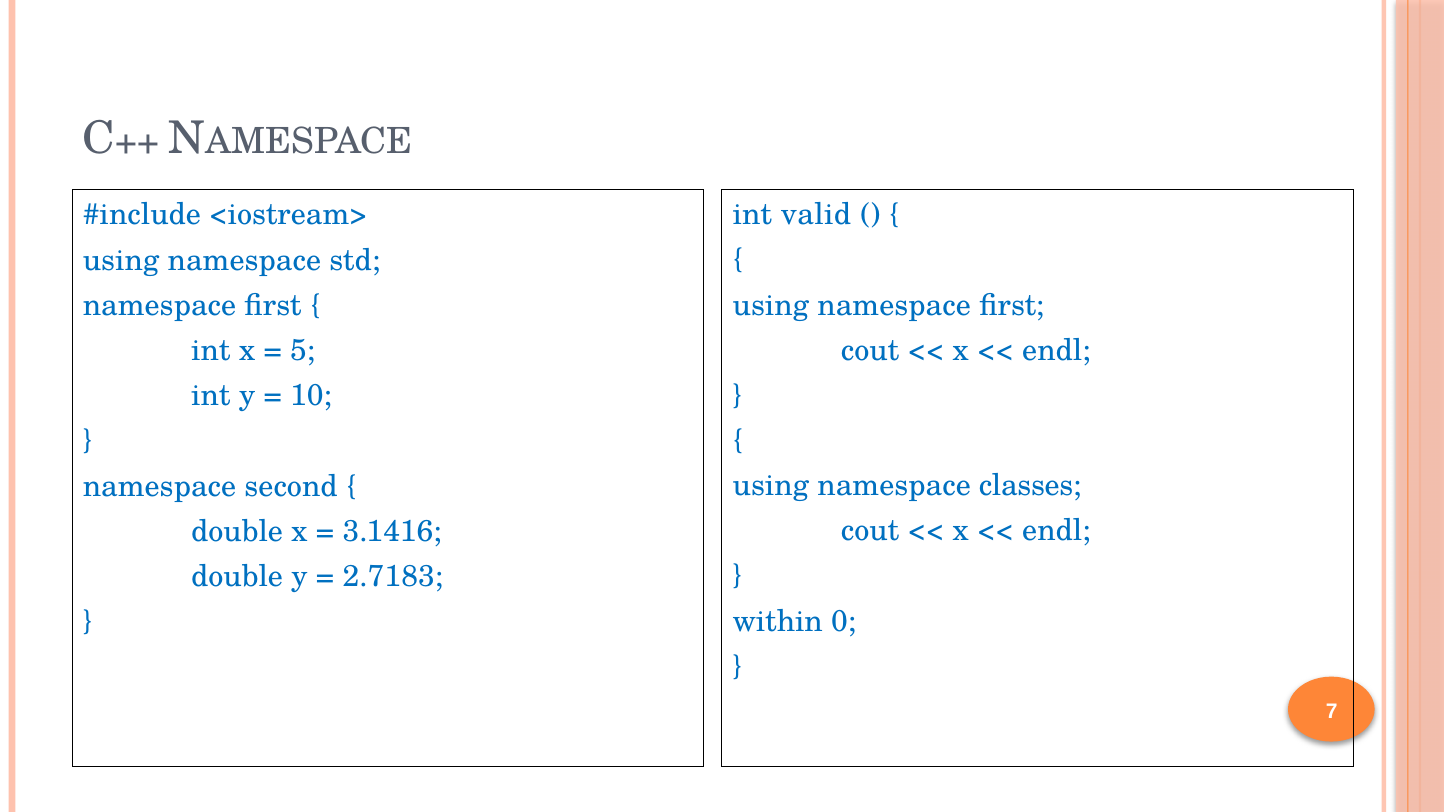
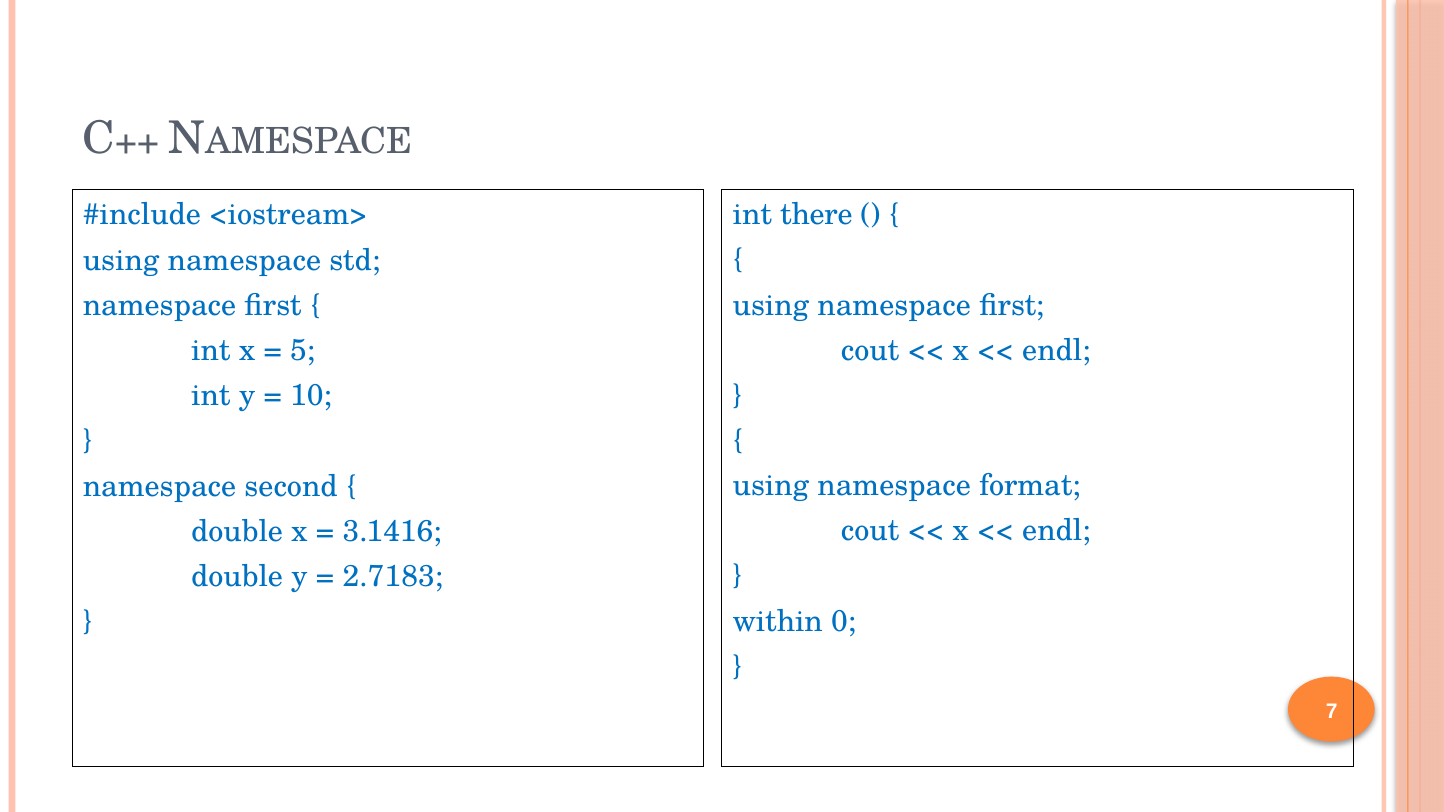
valid: valid -> there (816, 215)
classes: classes -> format (1030, 486)
